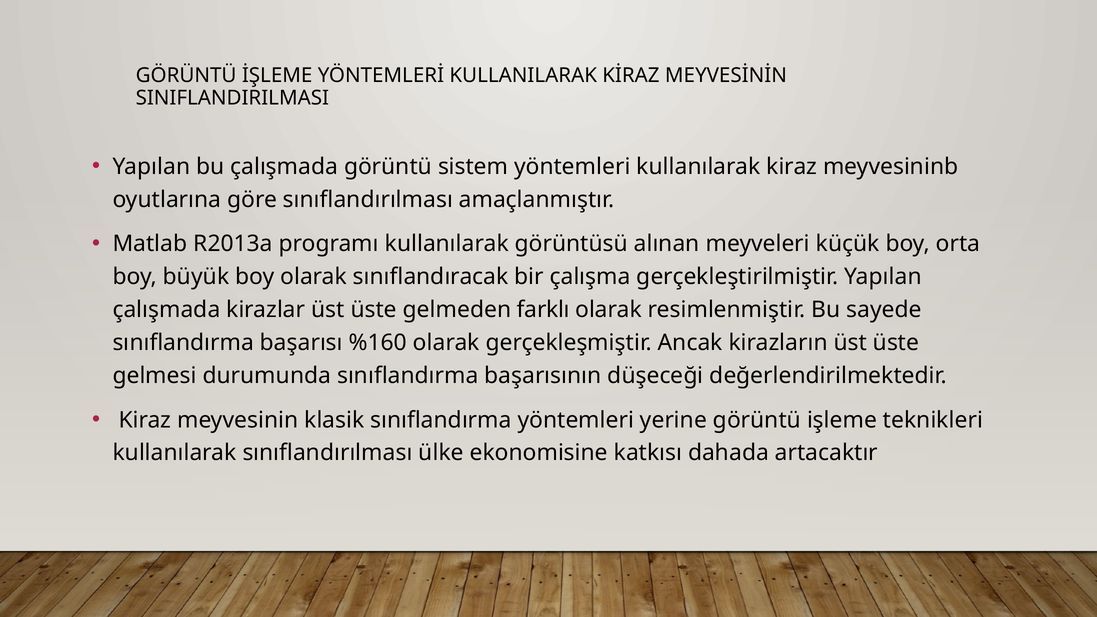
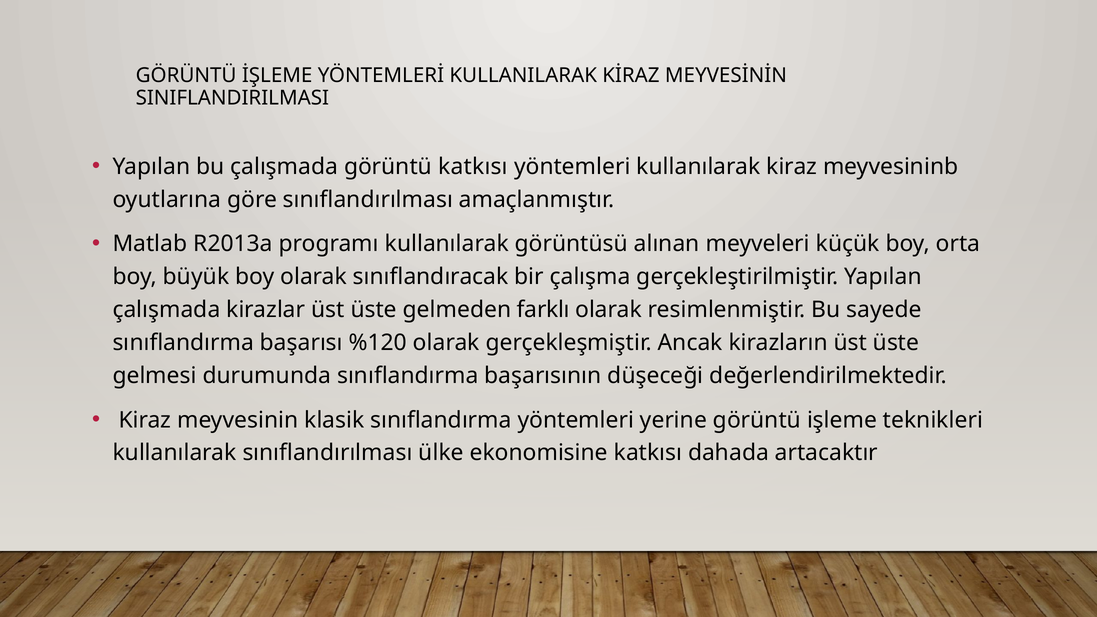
görüntü sistem: sistem -> katkısı (473, 167)
%160: %160 -> %120 (378, 343)
